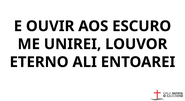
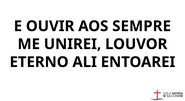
ESCURO: ESCURO -> SEMPRE (142, 26)
